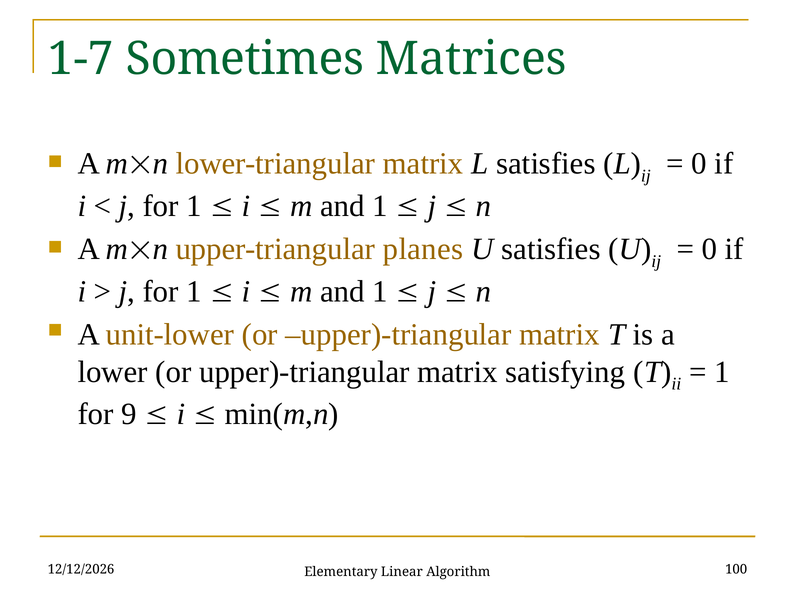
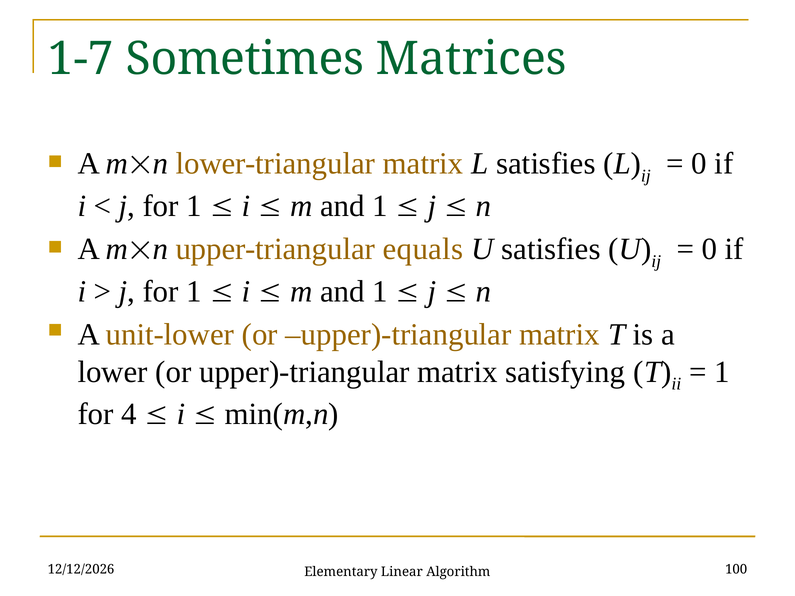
planes: planes -> equals (423, 249)
9: 9 -> 4 (129, 414)
